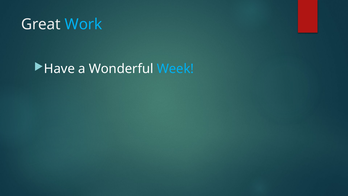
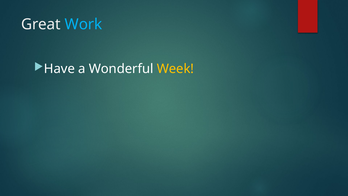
Week colour: light blue -> yellow (175, 69)
